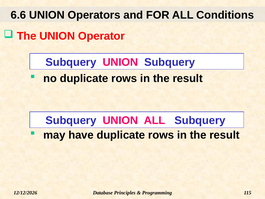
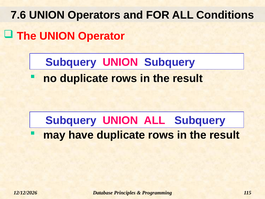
6.6: 6.6 -> 7.6 (18, 15)
